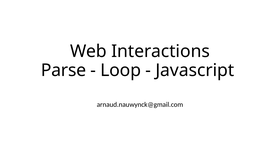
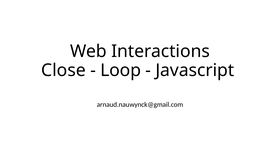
Parse: Parse -> Close (63, 70)
